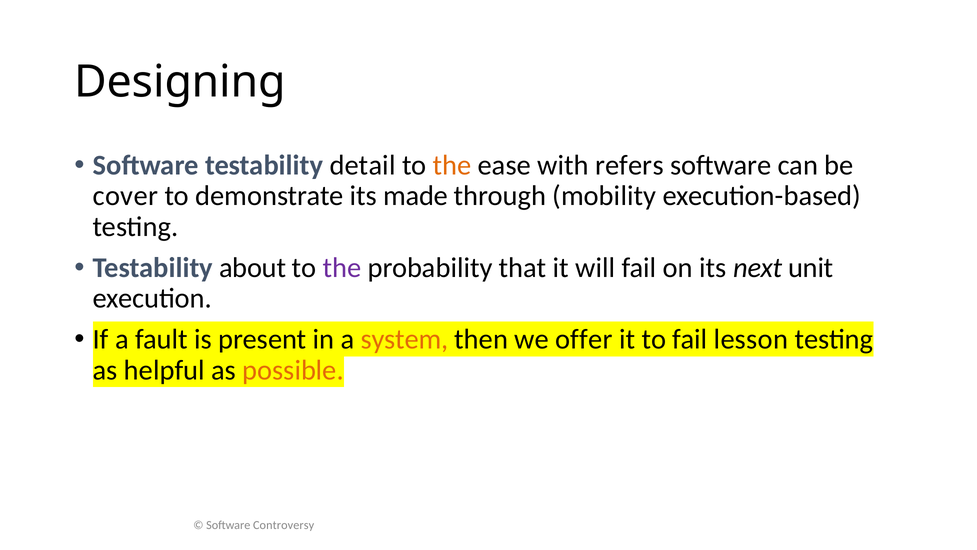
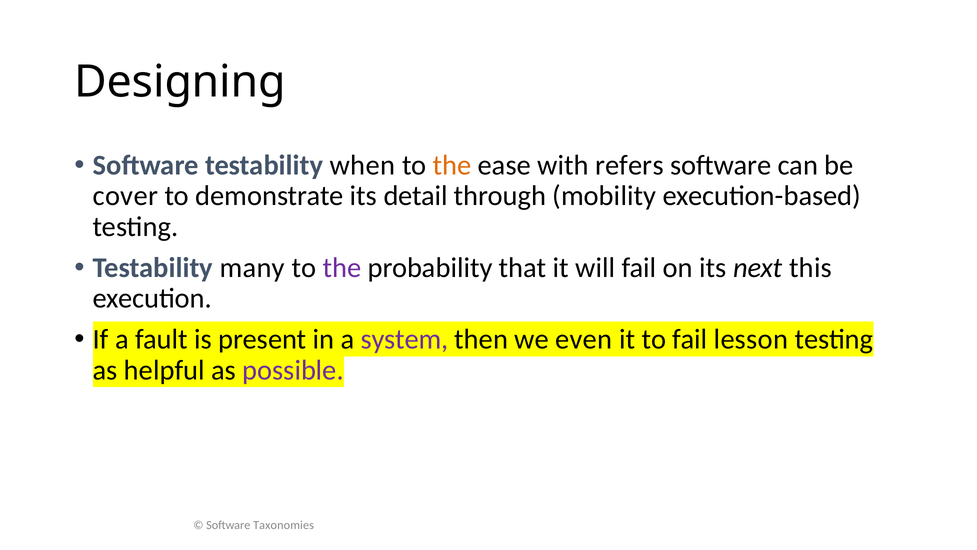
detail: detail -> when (362, 165)
made: made -> detail (416, 196)
about: about -> many (252, 267)
unit: unit -> this (811, 267)
system colour: orange -> purple (405, 339)
offer: offer -> even (584, 339)
possible colour: orange -> purple (293, 370)
Controversy: Controversy -> Taxonomies (284, 525)
